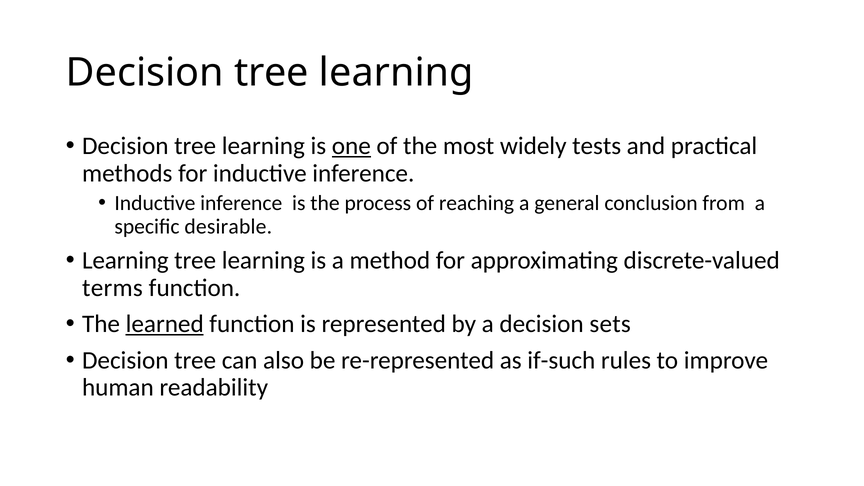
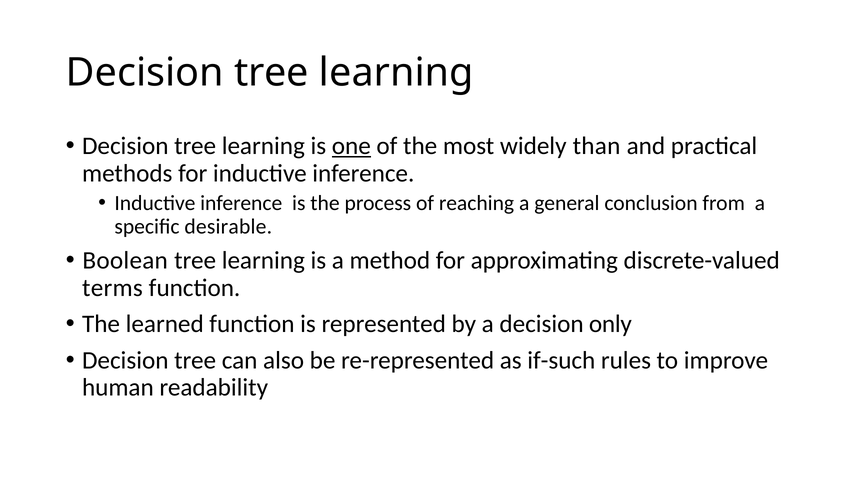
tests: tests -> than (597, 146)
Learning: Learning -> Boolean (125, 261)
learned underline: present -> none (165, 324)
sets: sets -> only (610, 324)
